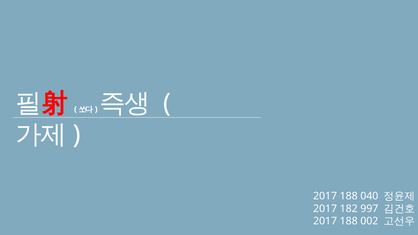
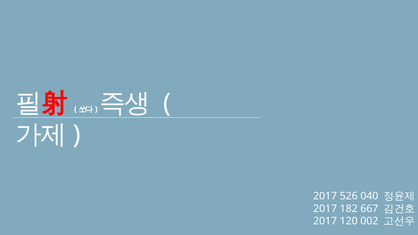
188: 188 -> 526 (349, 196)
997: 997 -> 667 (369, 209)
188: 188 -> 120 (349, 221)
